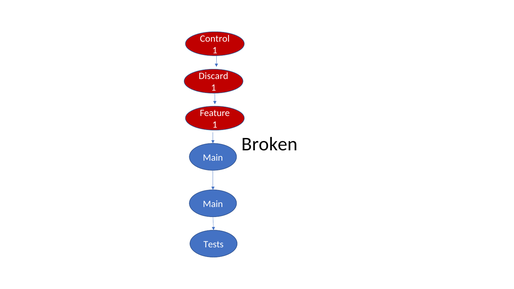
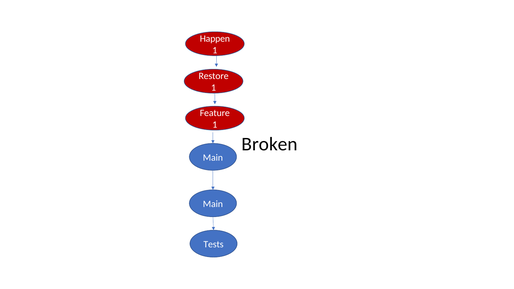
Control: Control -> Happen (215, 39)
Discard: Discard -> Restore (214, 76)
